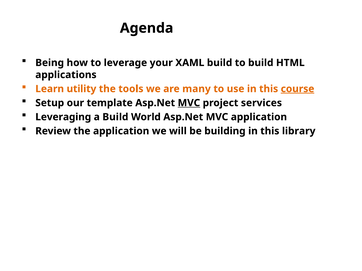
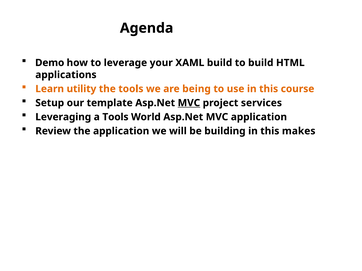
Being: Being -> Demo (50, 63)
many: many -> being (197, 89)
course underline: present -> none (298, 89)
a Build: Build -> Tools (115, 117)
library: library -> makes (299, 131)
